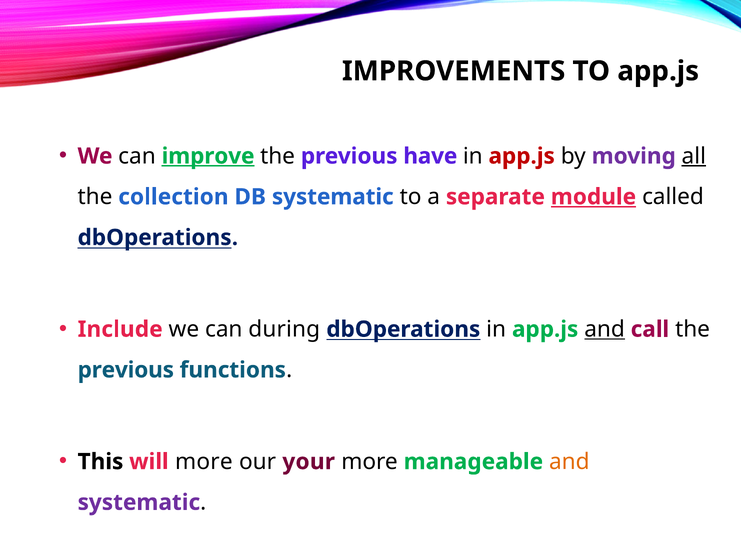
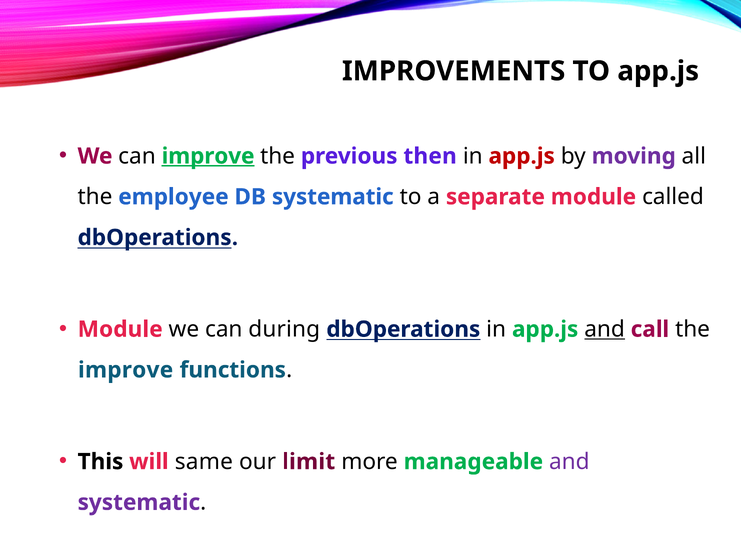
have: have -> then (430, 156)
all underline: present -> none (694, 156)
collection: collection -> employee (173, 197)
module underline: present -> none (593, 197)
Include: Include -> Module (120, 329)
previous: previous -> improve (126, 370)
will more: more -> same (204, 461)
your: your -> limit (309, 461)
and colour: orange -> purple (569, 461)
